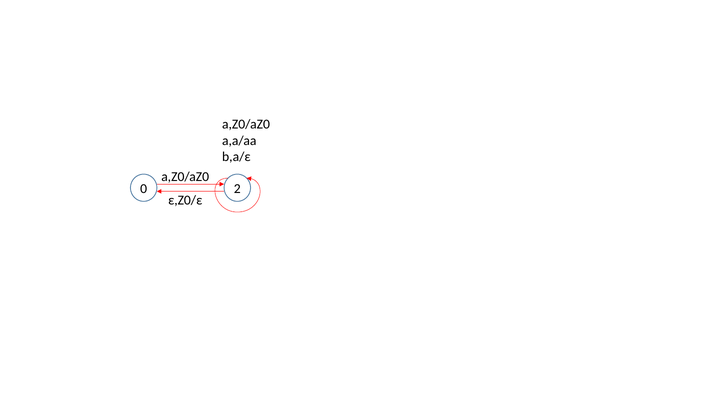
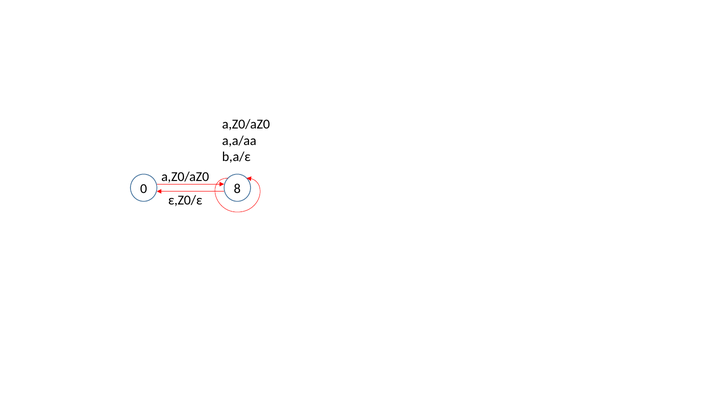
2: 2 -> 8 (237, 189)
